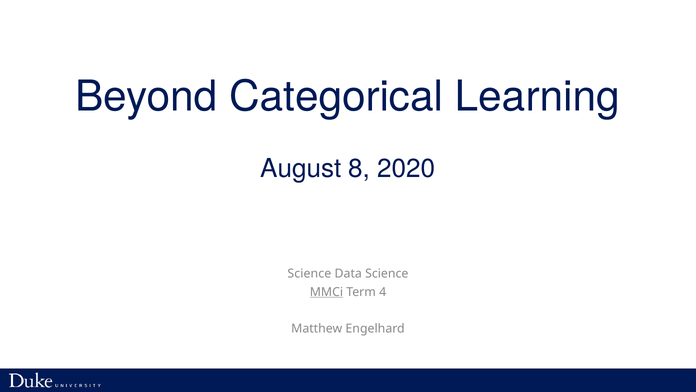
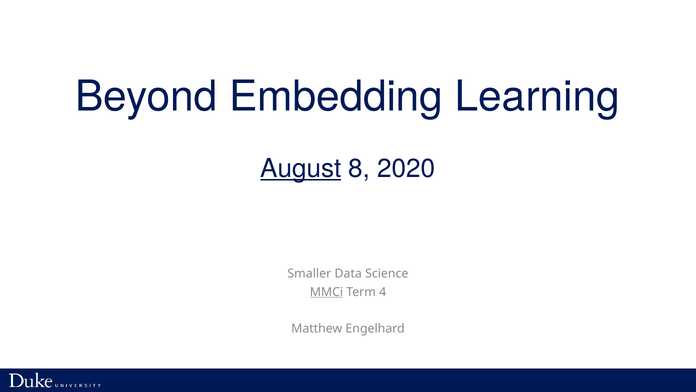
Categorical: Categorical -> Embedding (336, 97)
August underline: none -> present (301, 168)
Science: Science -> Smaller (309, 273)
